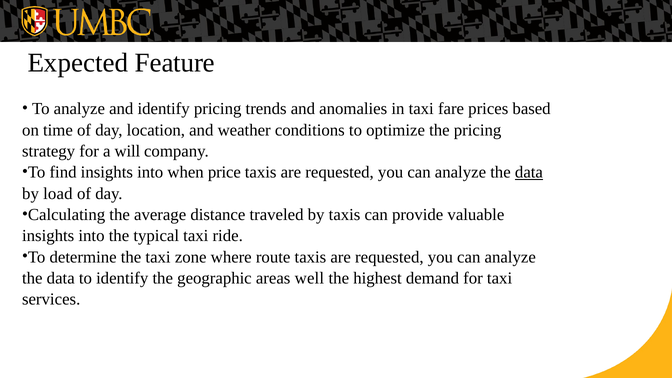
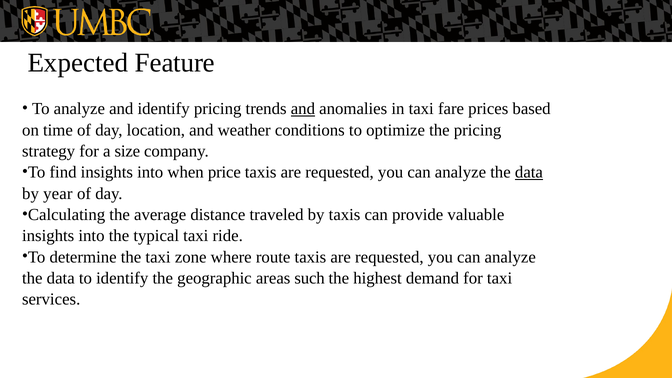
and underline: none -> present (303, 109)
will: will -> size (127, 151)
load: load -> year (58, 194)
well: well -> such (310, 278)
